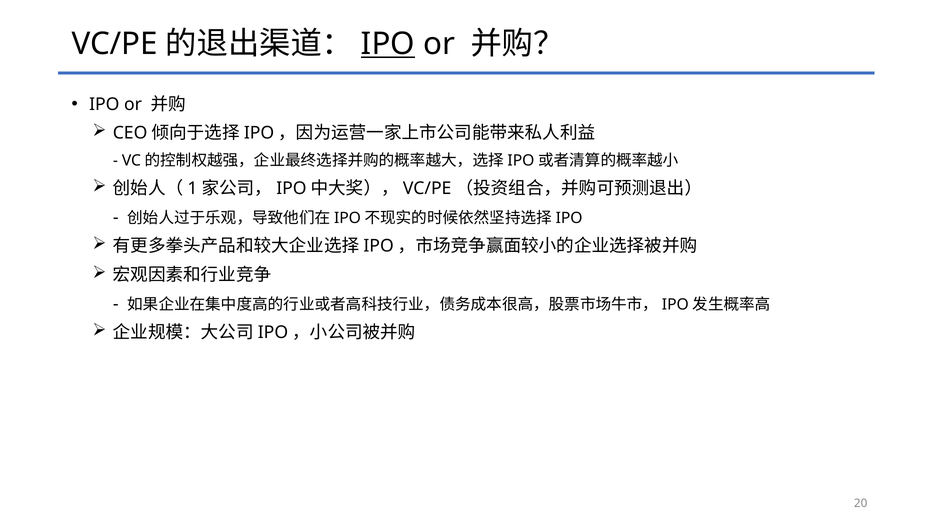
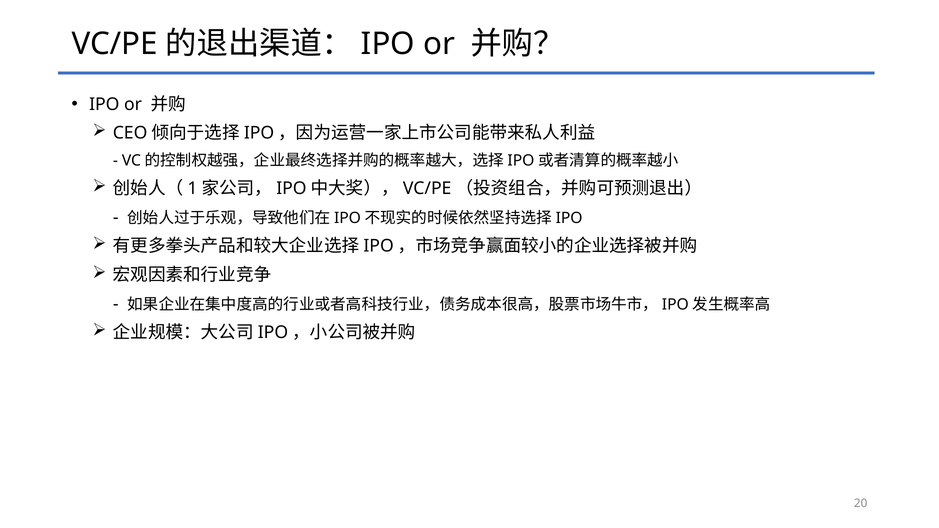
IPO underline: present -> none (388, 44)
